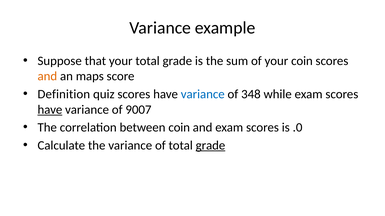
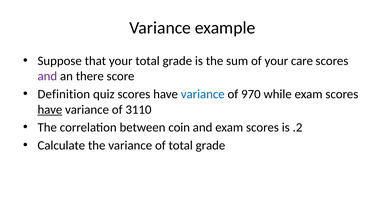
your coin: coin -> care (302, 61)
and colour: orange -> purple (47, 76)
maps: maps -> there (90, 76)
348: 348 -> 970 (251, 94)
9007: 9007 -> 3110 (138, 110)
.0: .0 -> .2 (298, 128)
grade underline: present -> none (210, 146)
